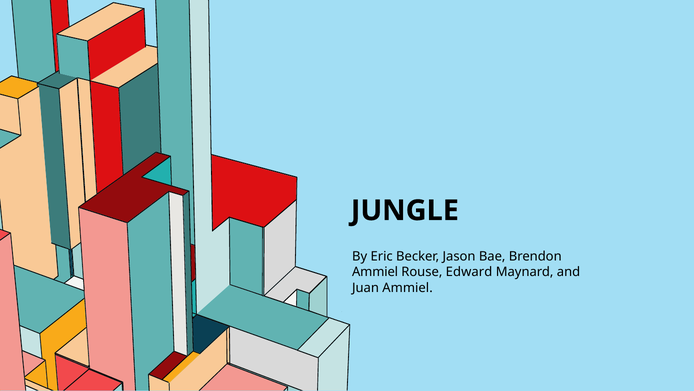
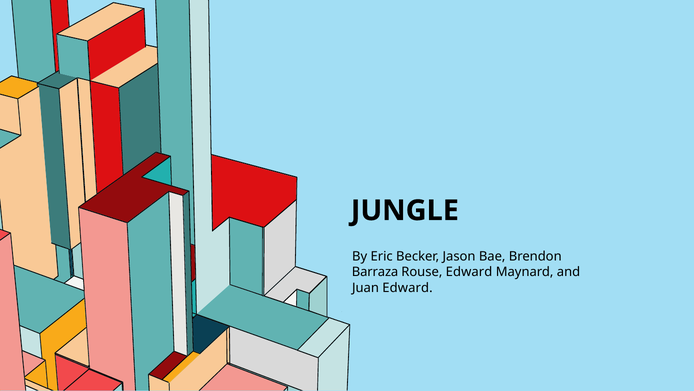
Ammiel: Ammiel -> Barraza (375, 272)
Juan Ammiel: Ammiel -> Edward (407, 287)
